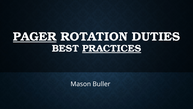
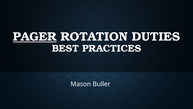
PRACTICES underline: present -> none (112, 48)
